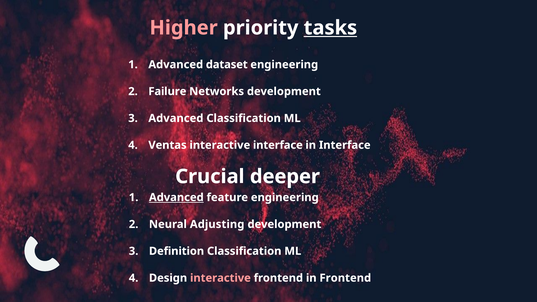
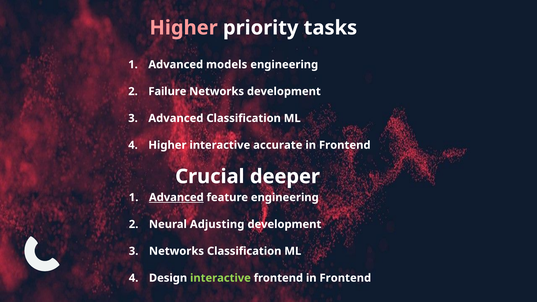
tasks underline: present -> none (330, 28)
dataset: dataset -> models (227, 65)
Ventas: Ventas -> Higher (167, 145)
interactive interface: interface -> accurate (278, 145)
Interface: Interface -> Frontend (345, 145)
Definition: Definition -> Networks (176, 251)
interactive colour: pink -> light green (220, 278)
